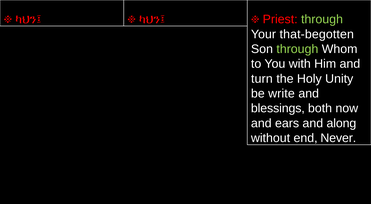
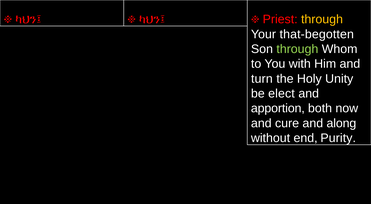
through colour: light green -> yellow (322, 19)
write: write -> elect (281, 94)
blessings: blessings -> apportion (278, 108)
ears: ears -> cure (287, 123)
Never: Never -> Purity (338, 138)
